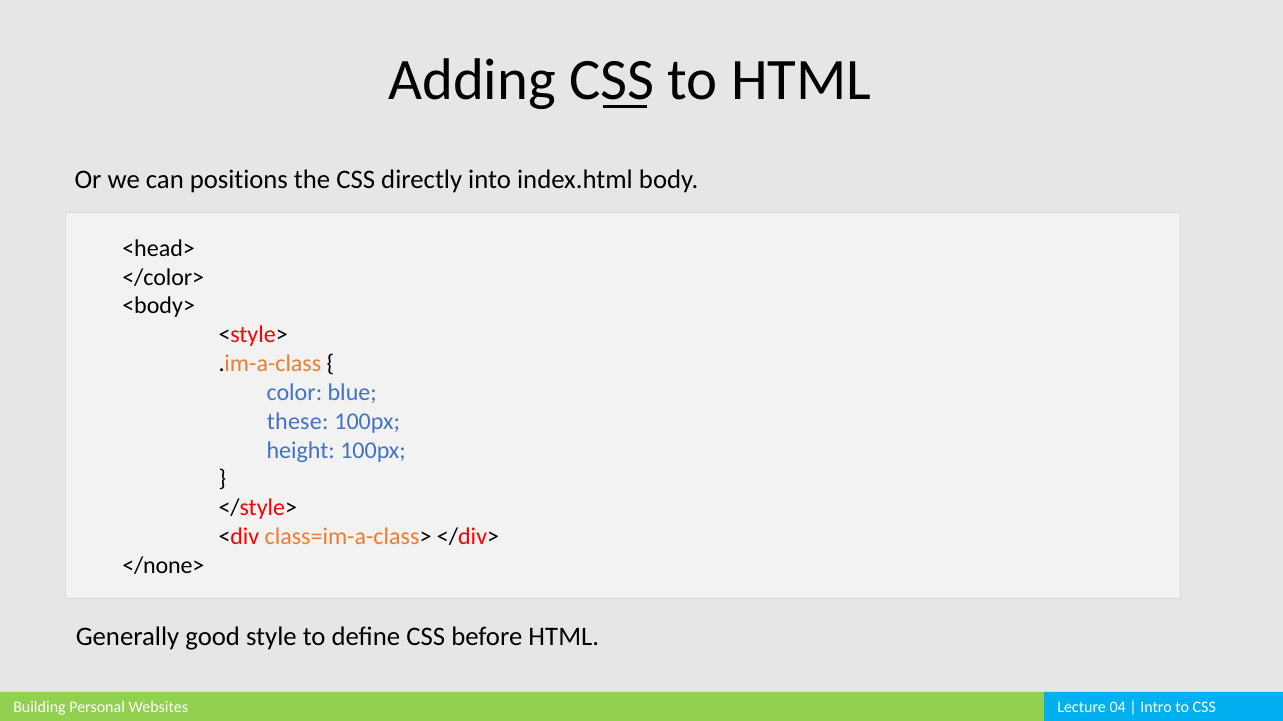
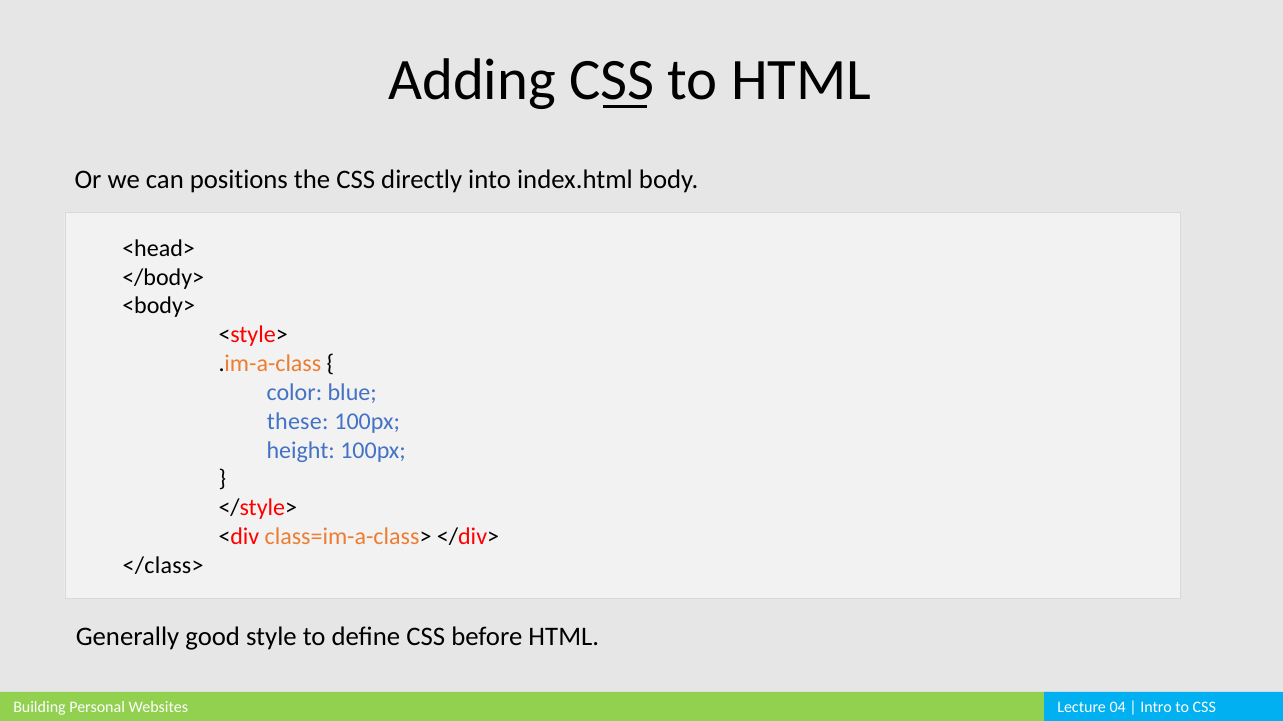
</color>: </color> -> </body> (163, 277)
</none>: </none> -> </class> (163, 566)
